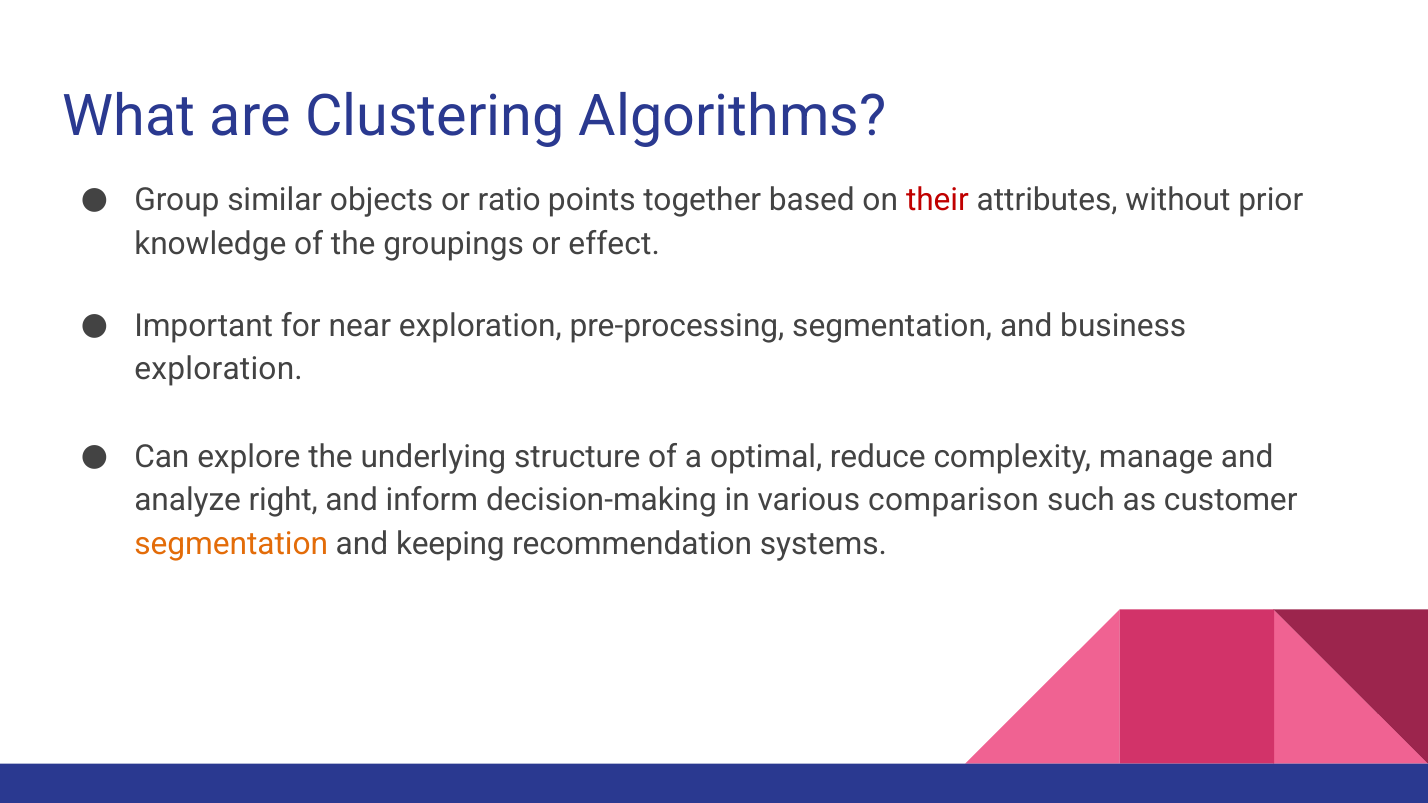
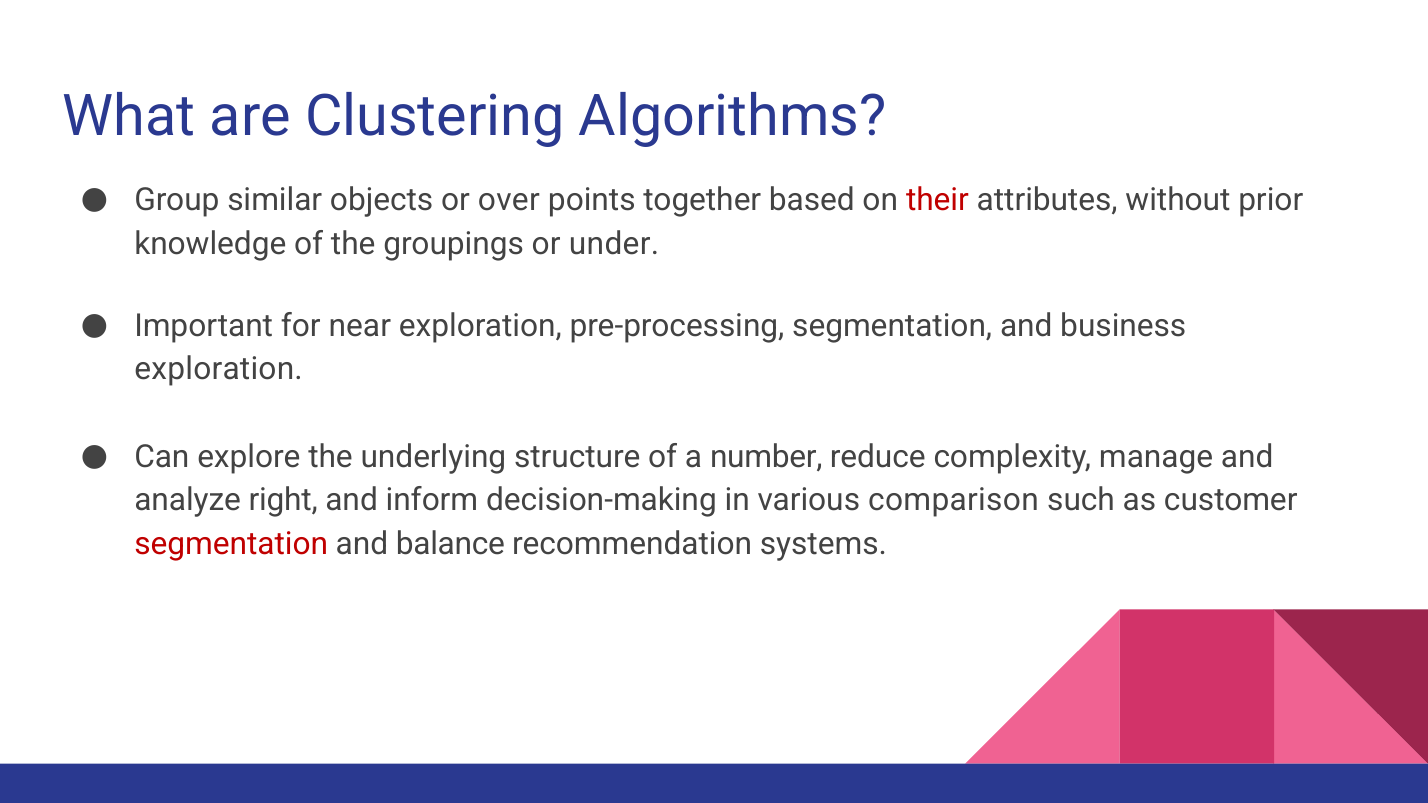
ratio: ratio -> over (509, 200)
effect: effect -> under (614, 244)
optimal: optimal -> number (766, 457)
segmentation colour: orange -> red (231, 544)
keeping: keeping -> balance (450, 544)
